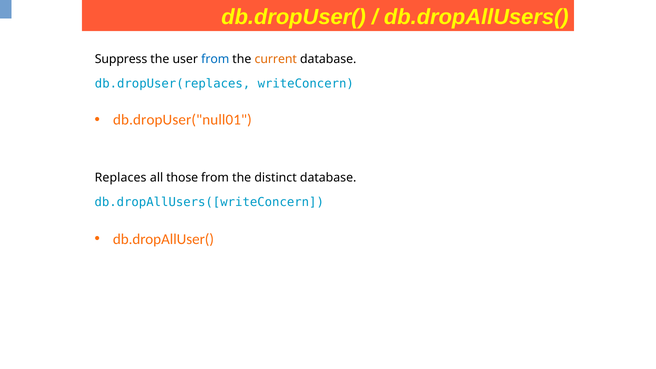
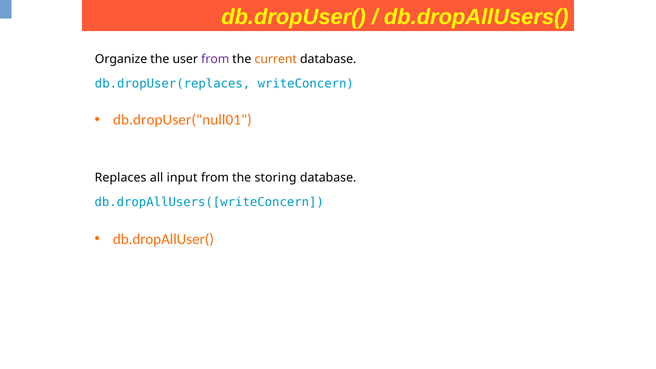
Suppress: Suppress -> Organize (121, 59)
from colour: blue -> purple (215, 59)
those: those -> input (182, 178)
distinct: distinct -> storing (275, 178)
